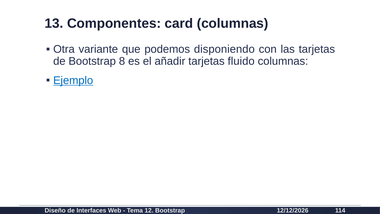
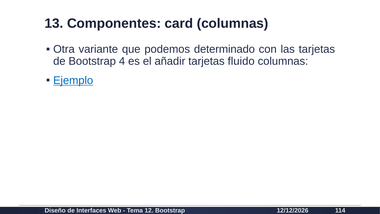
disponiendo: disponiendo -> determinado (224, 49)
8: 8 -> 4 (122, 61)
